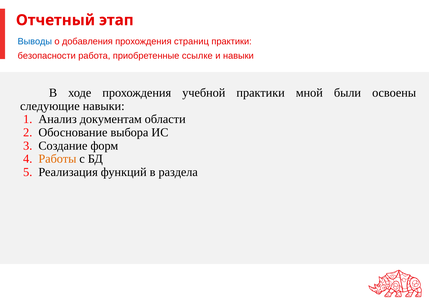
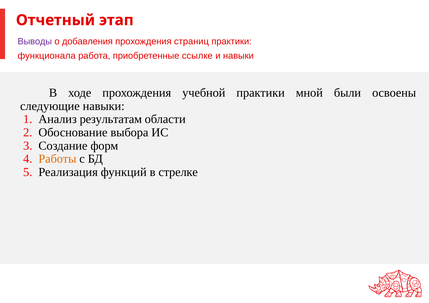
Выводы colour: blue -> purple (35, 42)
безопасности: безопасности -> функционала (47, 56)
документам: документам -> результатам (111, 119)
раздела: раздела -> стрелке (178, 172)
